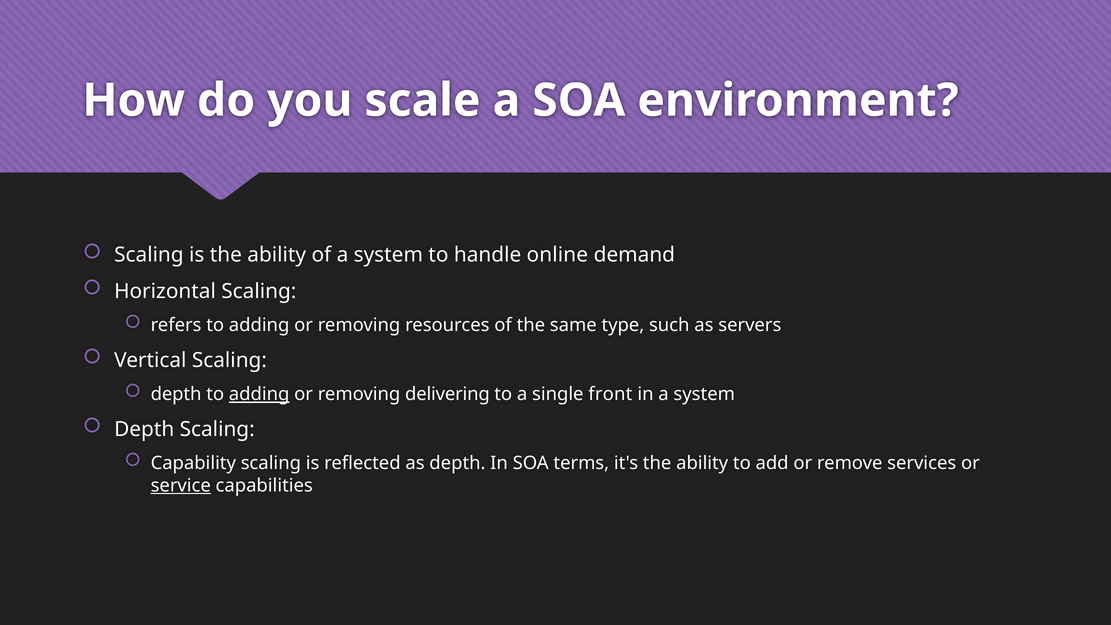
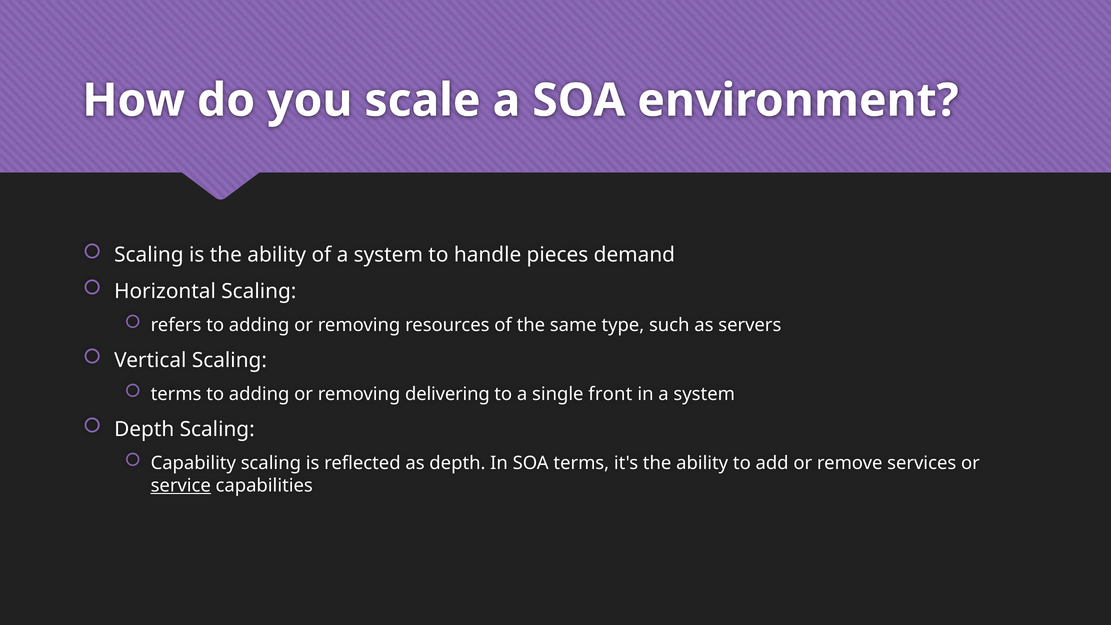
online: online -> pieces (557, 255)
depth: depth -> terms (176, 394)
adding underline: present -> none (259, 394)
